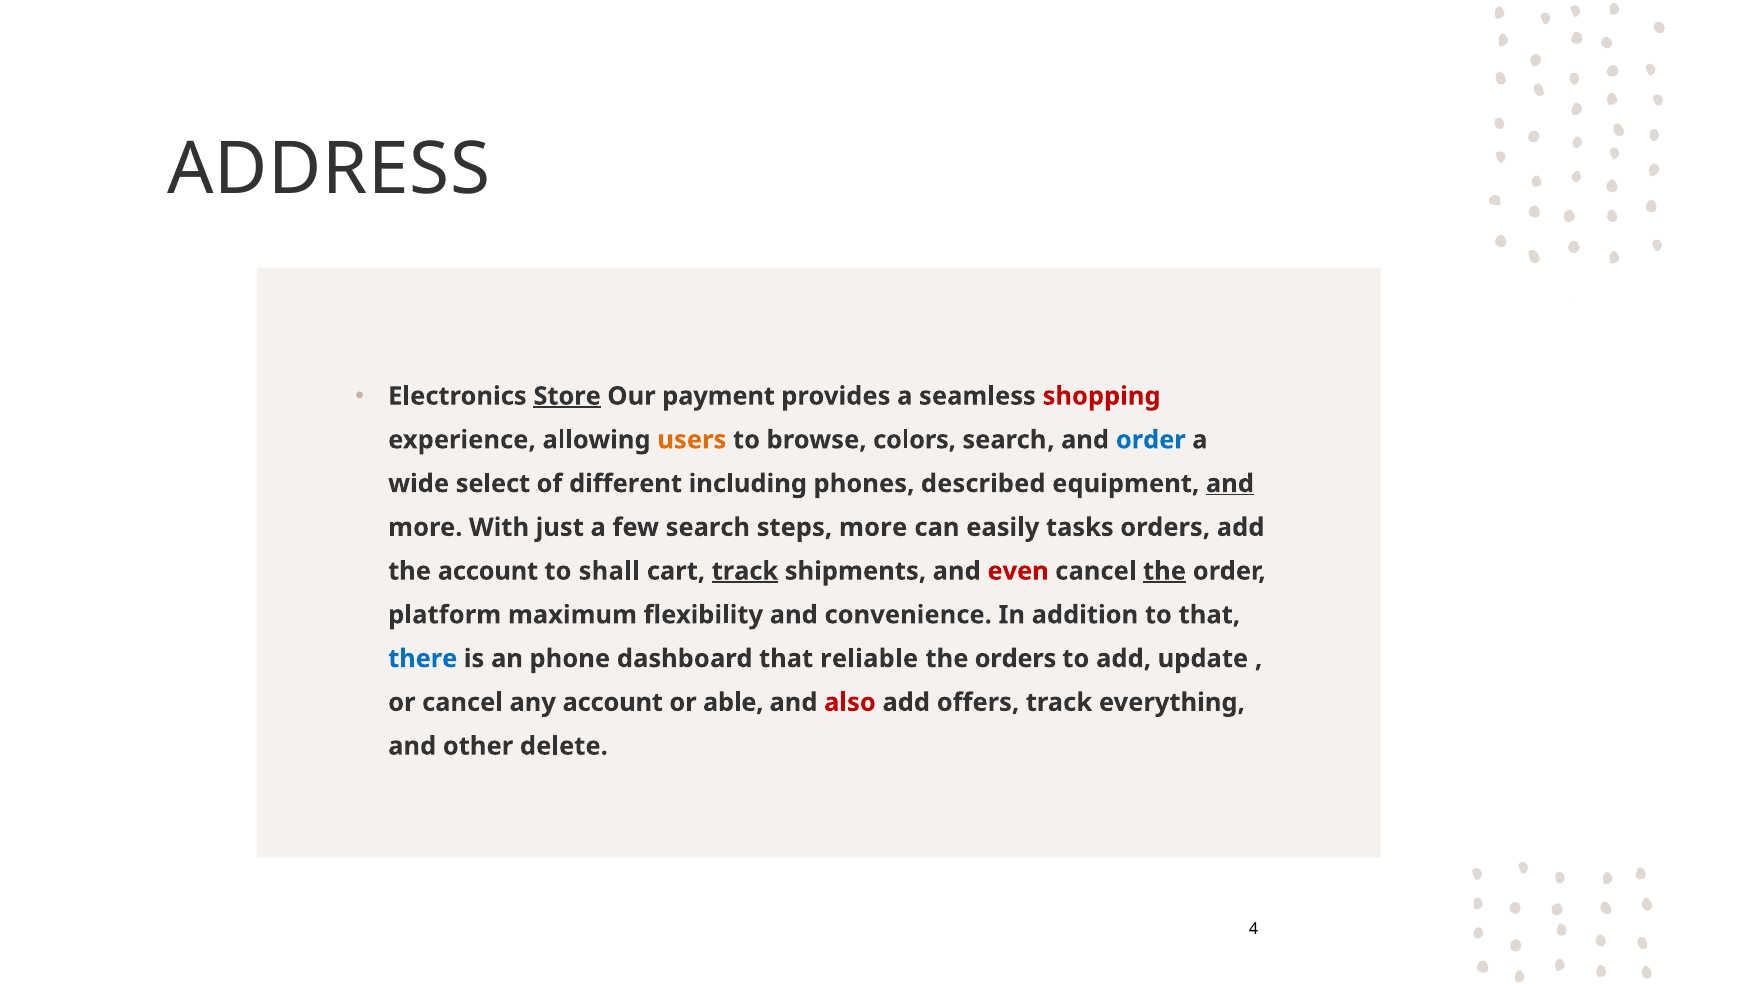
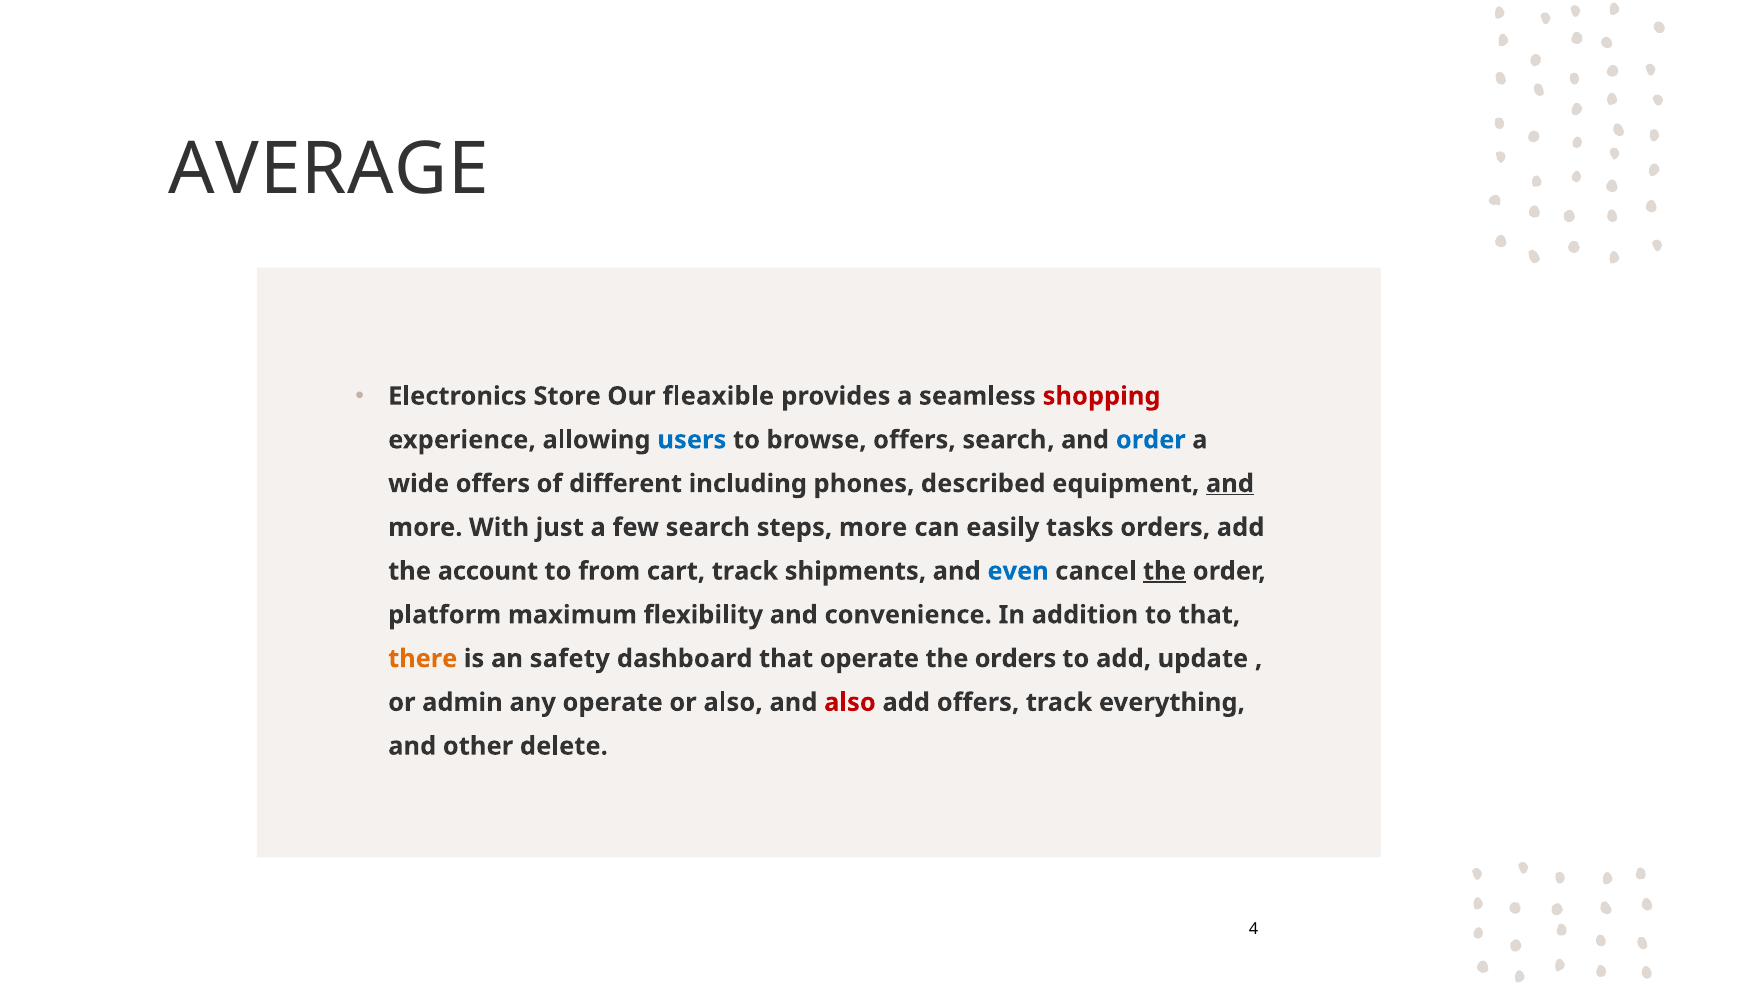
ADDRESS: ADDRESS -> AVERAGE (329, 170)
Store underline: present -> none (567, 396)
payment: payment -> fleaxible (718, 396)
users colour: orange -> blue (692, 440)
browse colors: colors -> offers (914, 440)
wide select: select -> offers (493, 484)
shall: shall -> from (609, 571)
track underline: present -> none (745, 571)
even colour: red -> blue (1018, 571)
there colour: blue -> orange (423, 659)
phone: phone -> safety (570, 659)
that reliable: reliable -> operate (869, 659)
or cancel: cancel -> admin (462, 703)
any account: account -> operate (613, 703)
or able: able -> also (733, 703)
